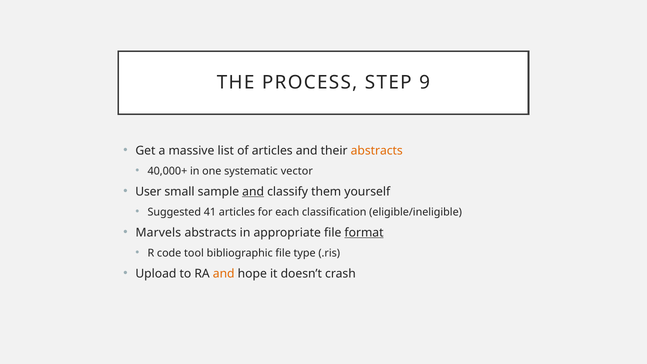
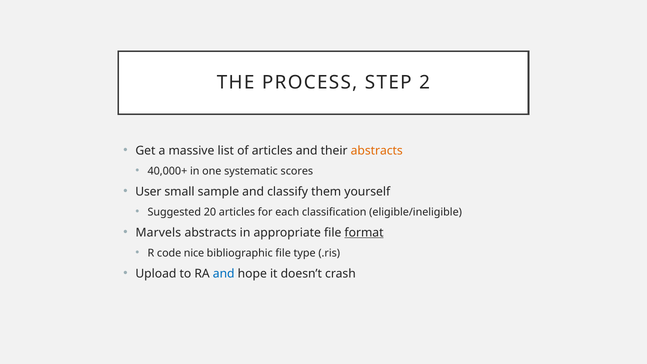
9: 9 -> 2 (425, 83)
vector: vector -> scores (297, 171)
and underline: present -> none (253, 192)
41: 41 -> 20 (210, 212)
tool: tool -> nice (194, 253)
and colour: orange -> blue (224, 273)
